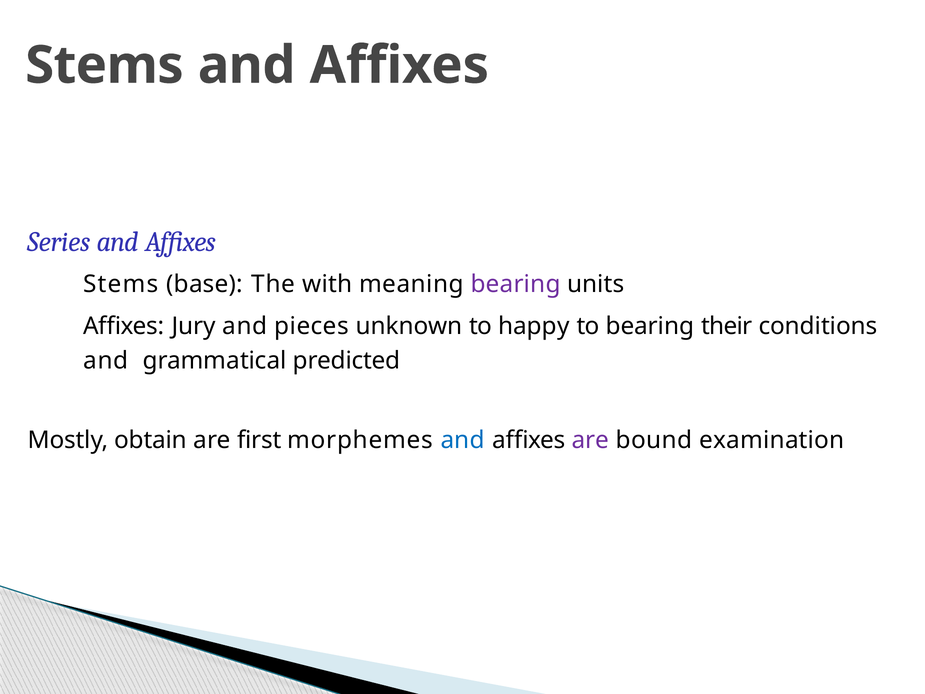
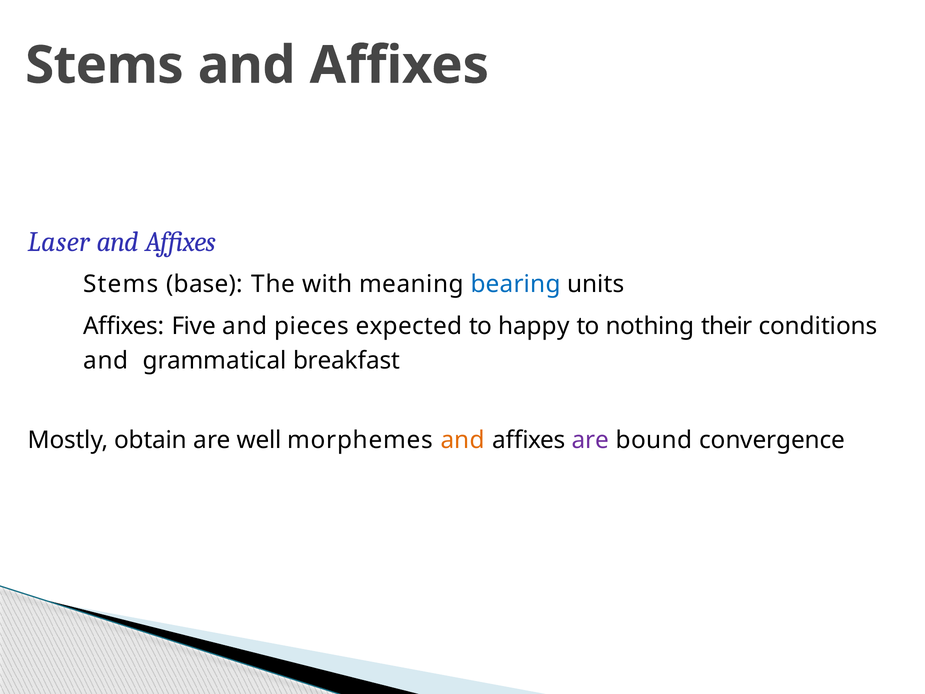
Series: Series -> Laser (59, 242)
bearing colour: purple -> blue (516, 284)
Jury: Jury -> Five (194, 326)
unknown: unknown -> expected (409, 326)
to bearing: bearing -> nothing (650, 326)
predicted: predicted -> breakfast (346, 360)
first: first -> well (259, 440)
and colour: blue -> orange (463, 440)
examination: examination -> convergence (772, 440)
